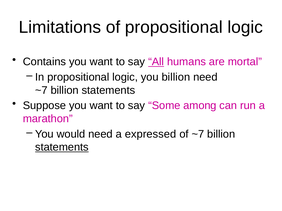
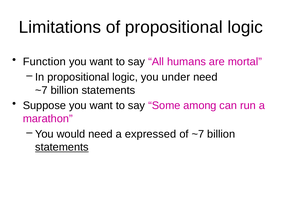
Contains: Contains -> Function (44, 62)
All underline: present -> none (156, 62)
you billion: billion -> under (176, 77)
